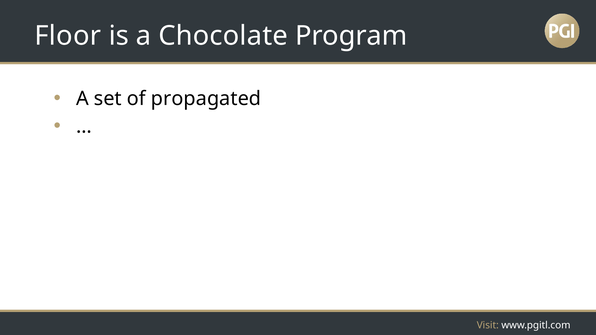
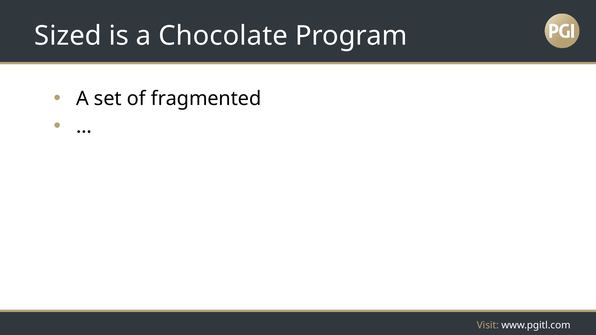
Floor: Floor -> Sized (68, 36)
propagated: propagated -> fragmented (206, 99)
